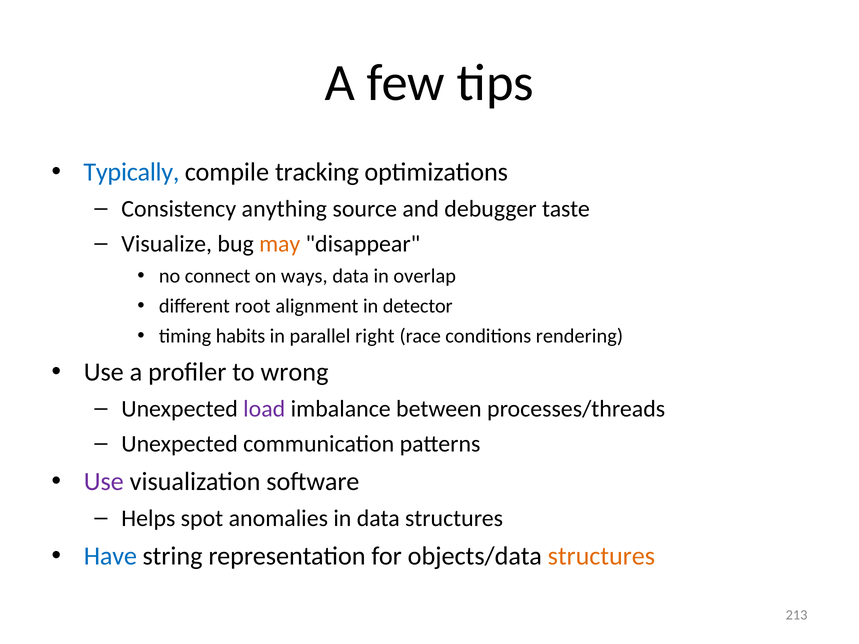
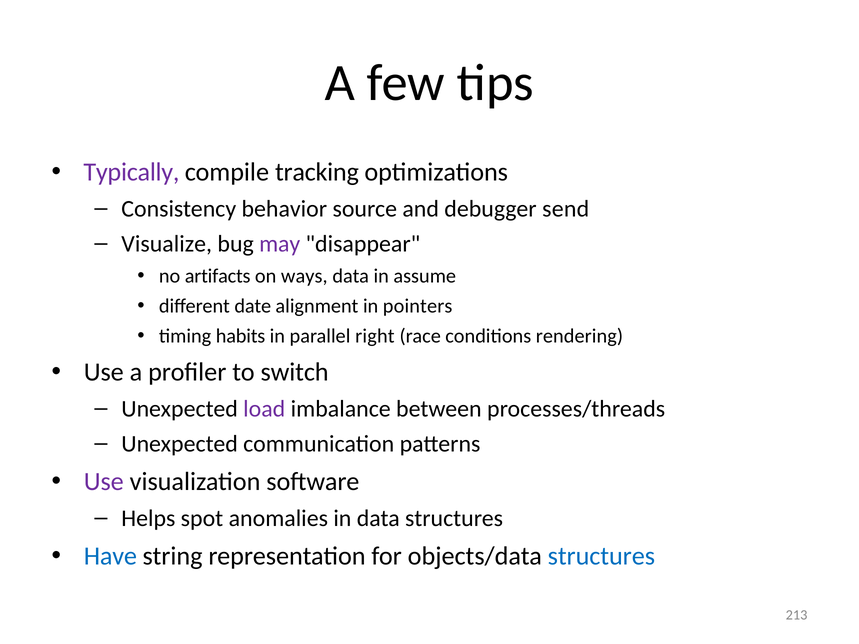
Typically colour: blue -> purple (131, 172)
anything: anything -> behavior (284, 209)
taste: taste -> send (566, 209)
may colour: orange -> purple (280, 244)
connect: connect -> artifacts (218, 276)
overlap: overlap -> assume (425, 276)
root: root -> date (253, 306)
detector: detector -> pointers (418, 306)
wrong: wrong -> switch (295, 372)
structures colour: orange -> blue (601, 556)
